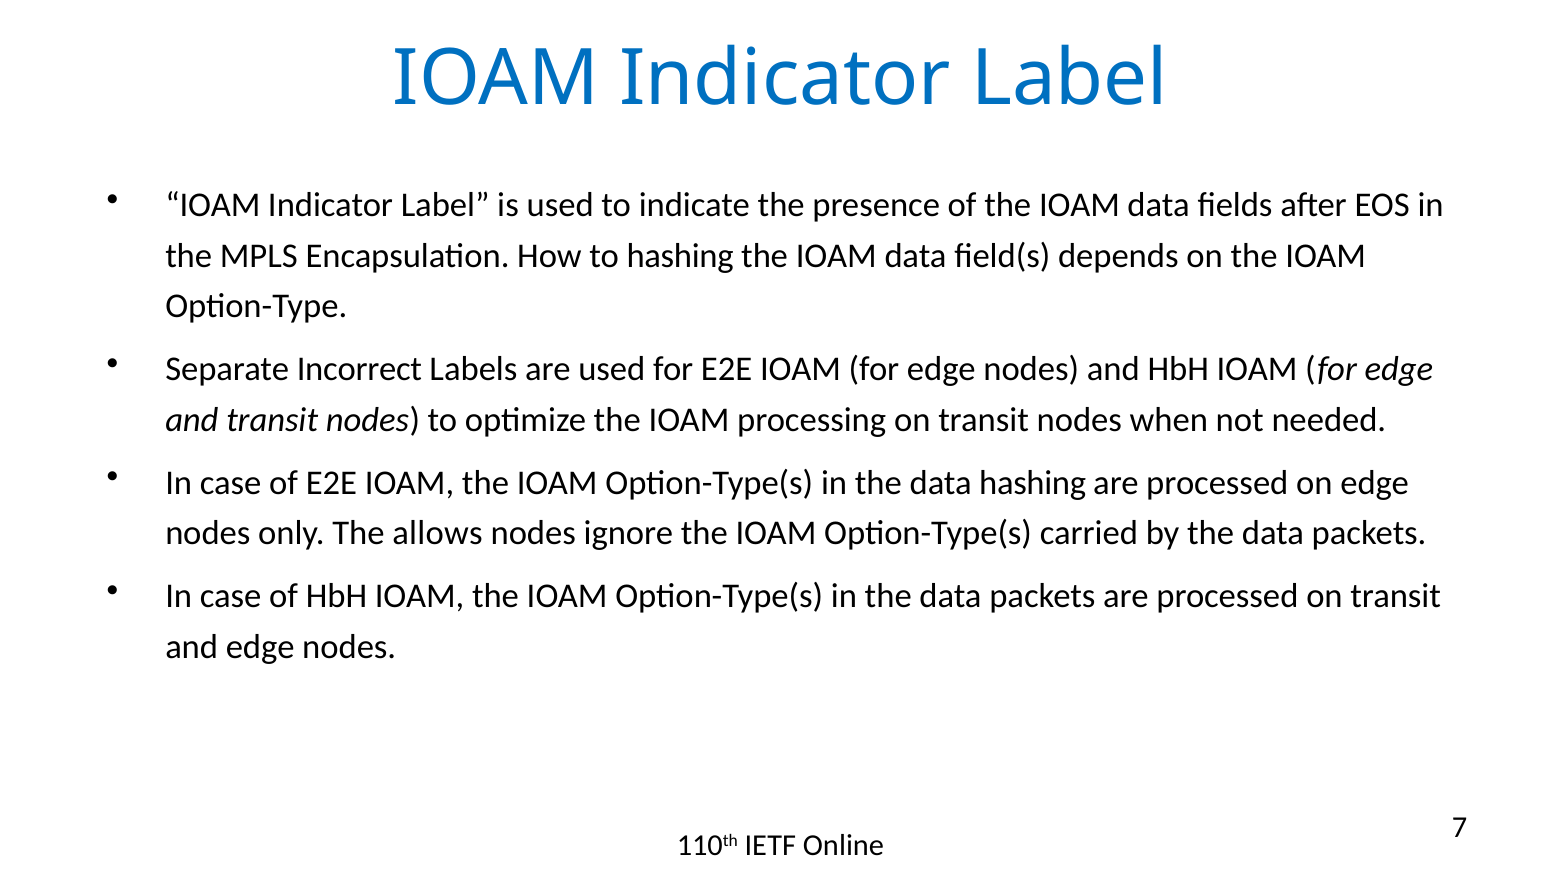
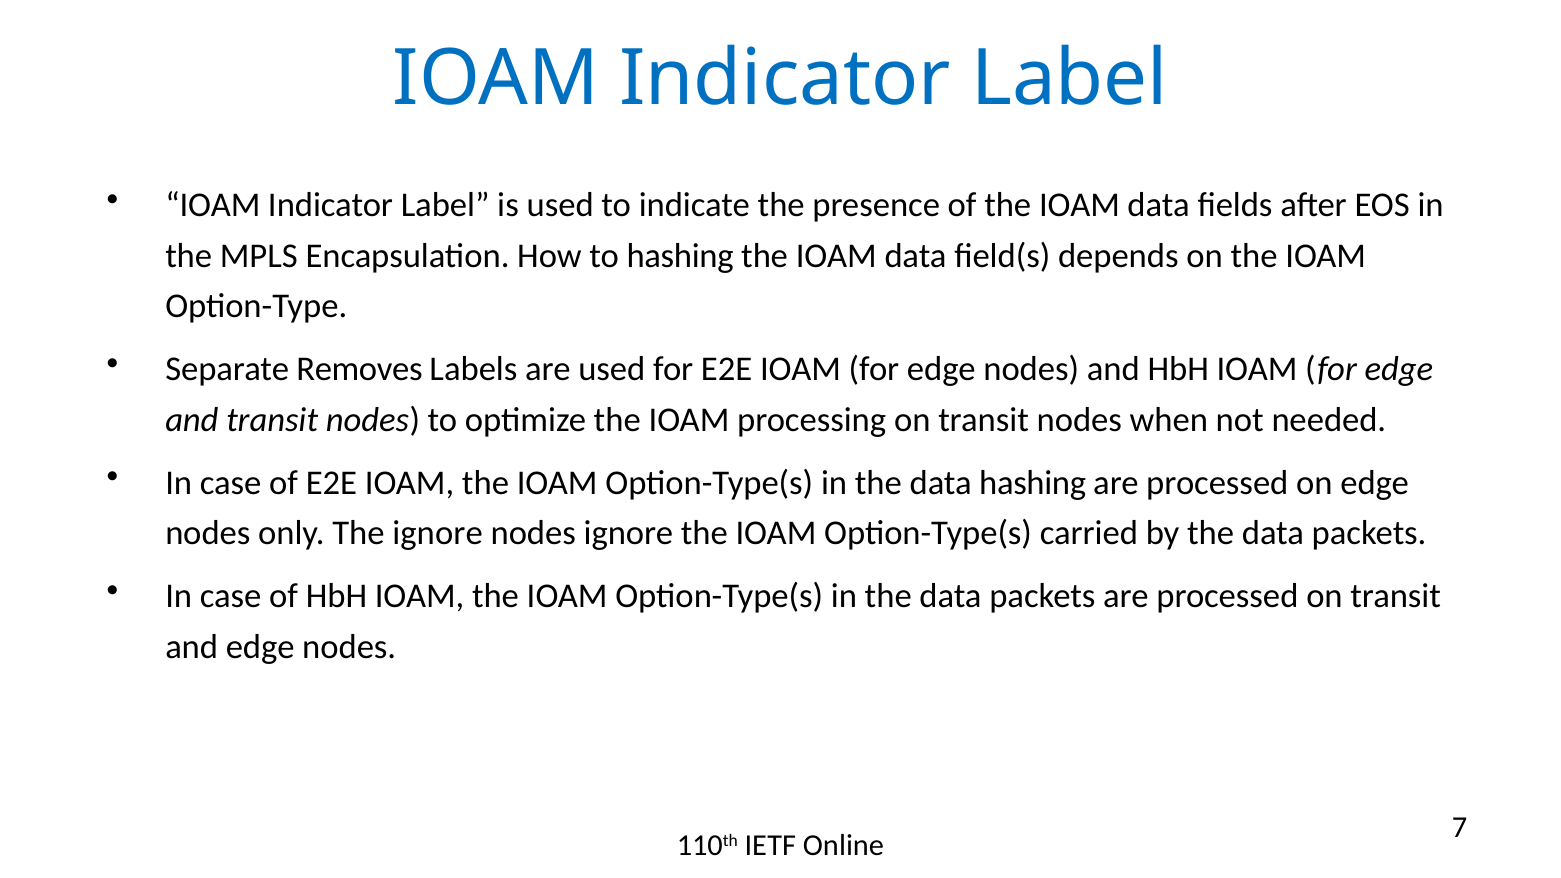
Incorrect: Incorrect -> Removes (359, 369)
The allows: allows -> ignore (438, 533)
